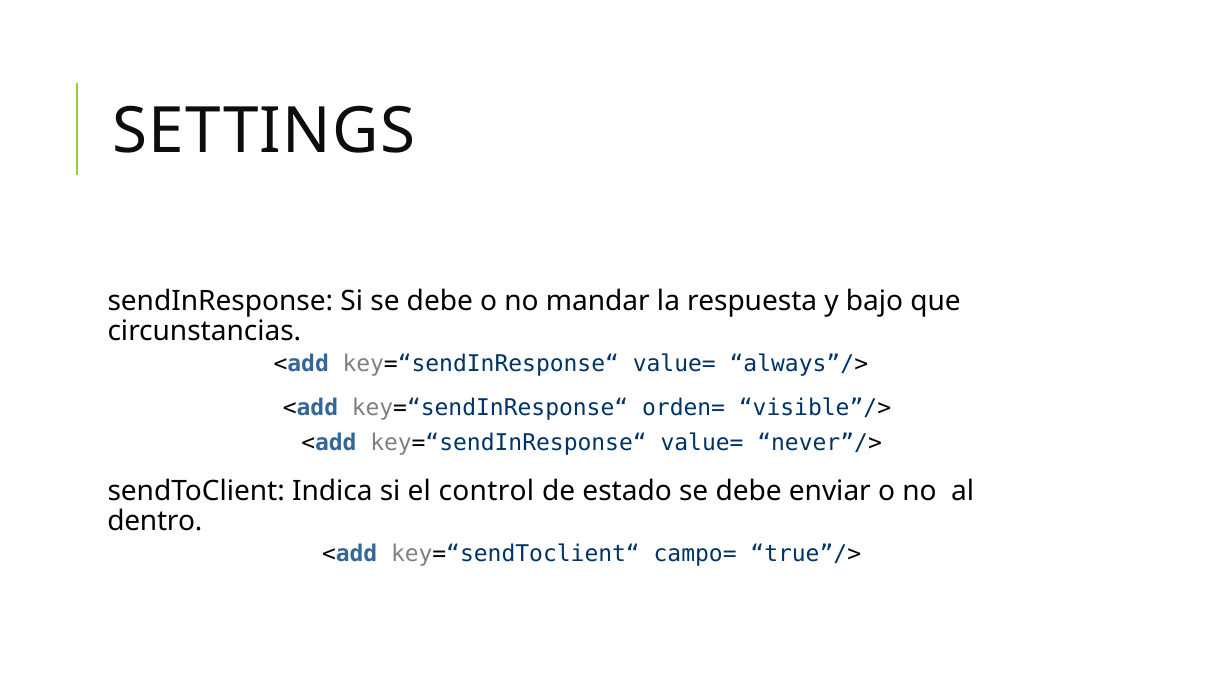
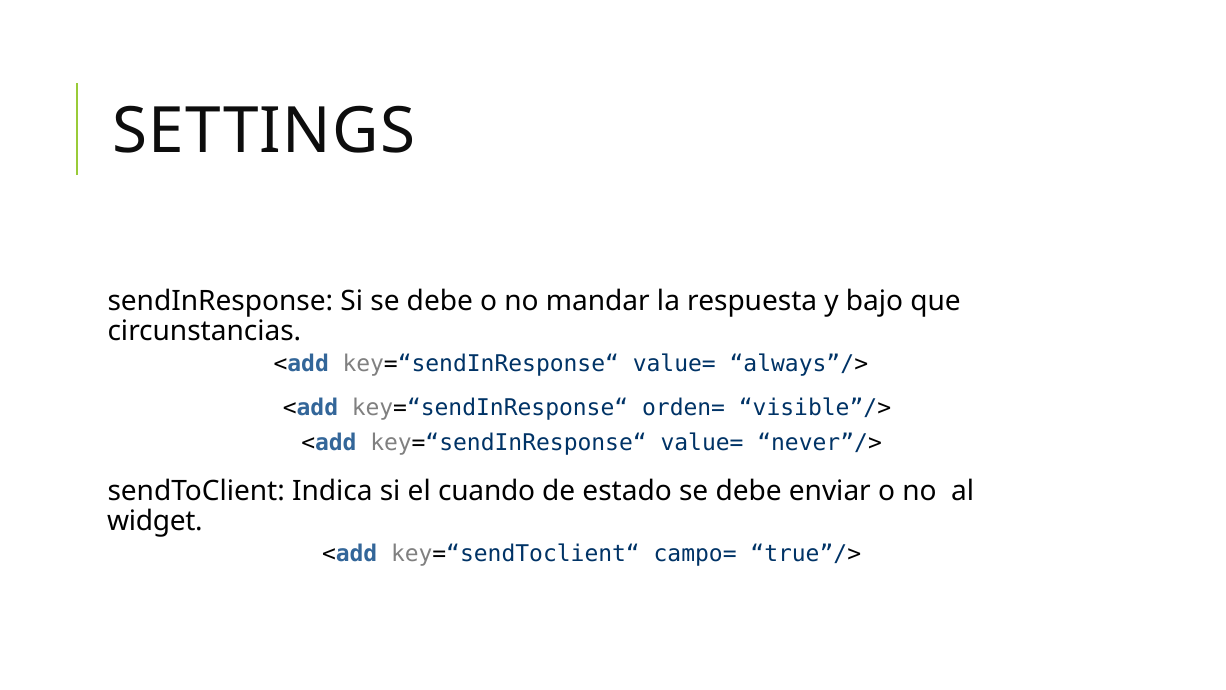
control: control -> cuando (487, 491)
dentro: dentro -> widget (155, 521)
